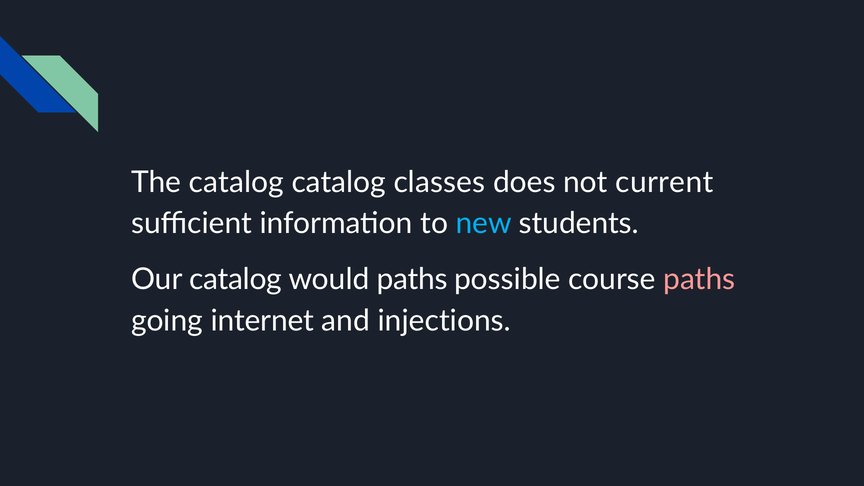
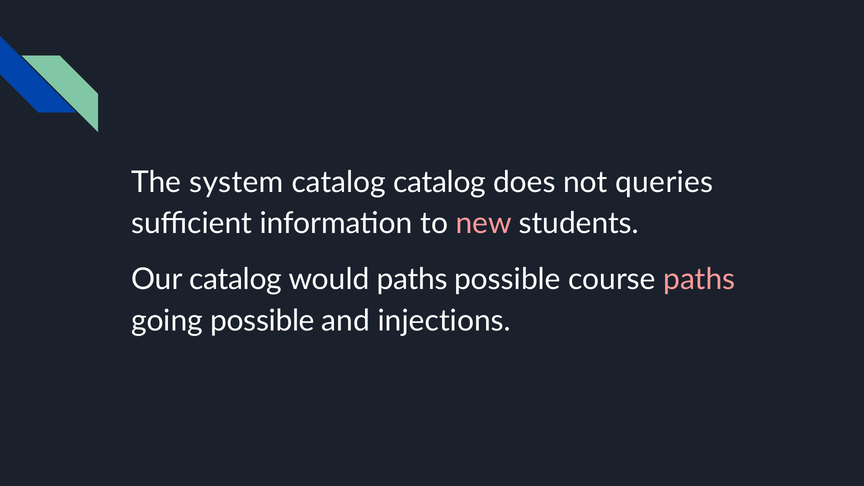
The catalog: catalog -> system (236, 182)
catalog classes: classes -> catalog (440, 182)
current: current -> queries (664, 182)
new colour: light blue -> pink (484, 224)
going internet: internet -> possible (262, 321)
